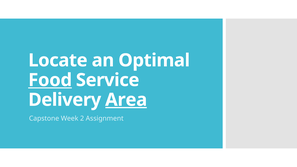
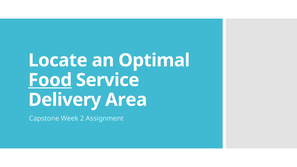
Area underline: present -> none (126, 100)
